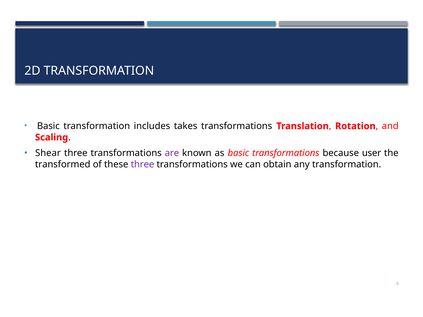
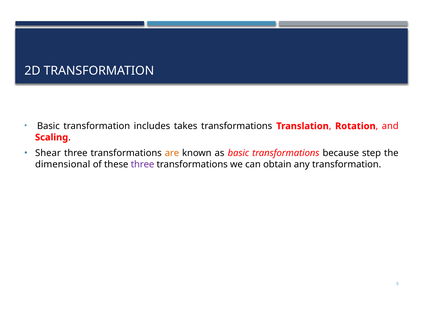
are colour: purple -> orange (172, 153)
user: user -> step (371, 153)
transformed: transformed -> dimensional (63, 165)
